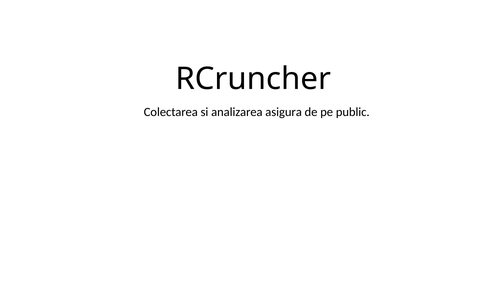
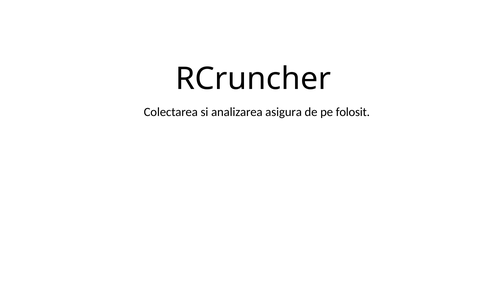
public: public -> folosit (353, 112)
